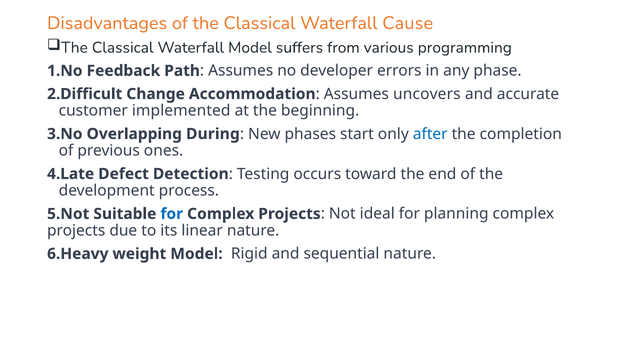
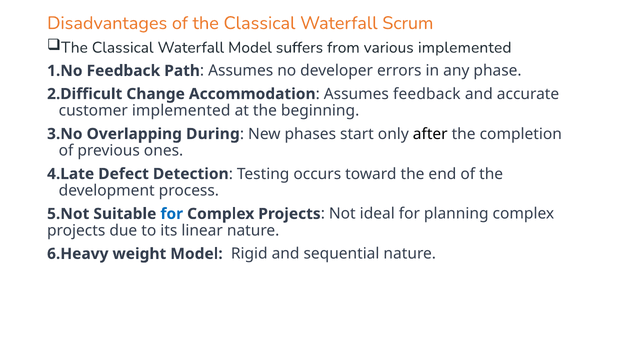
Cause: Cause -> Scrum (408, 23)
various programming: programming -> implemented (465, 48)
Assumes uncovers: uncovers -> feedback (427, 94)
after colour: blue -> black (430, 134)
